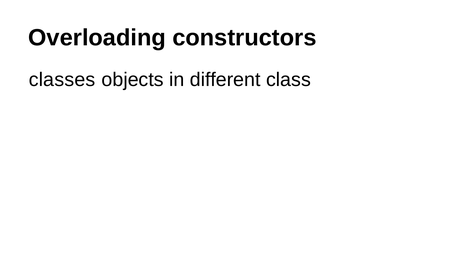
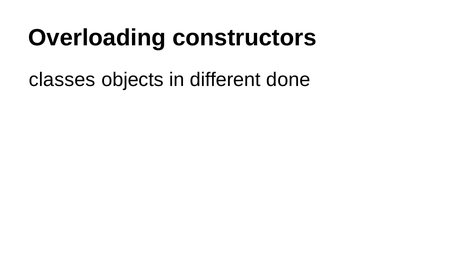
class: class -> done (288, 80)
